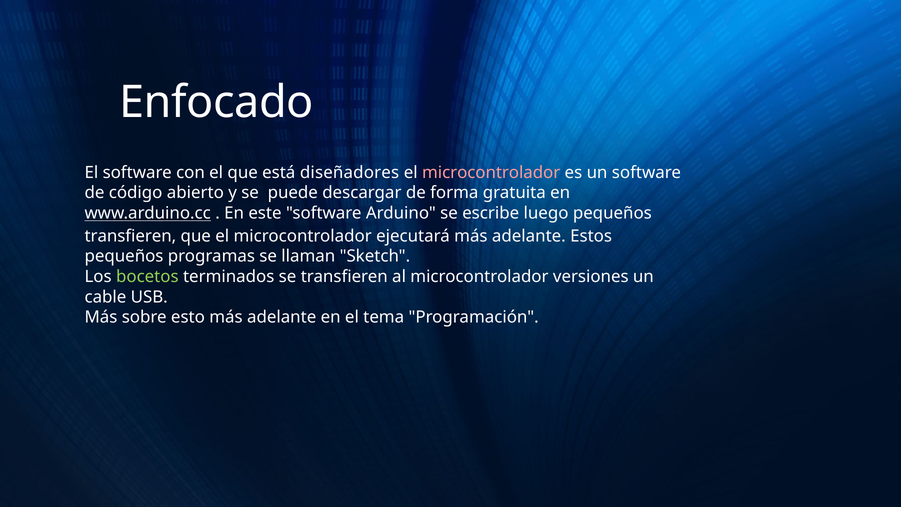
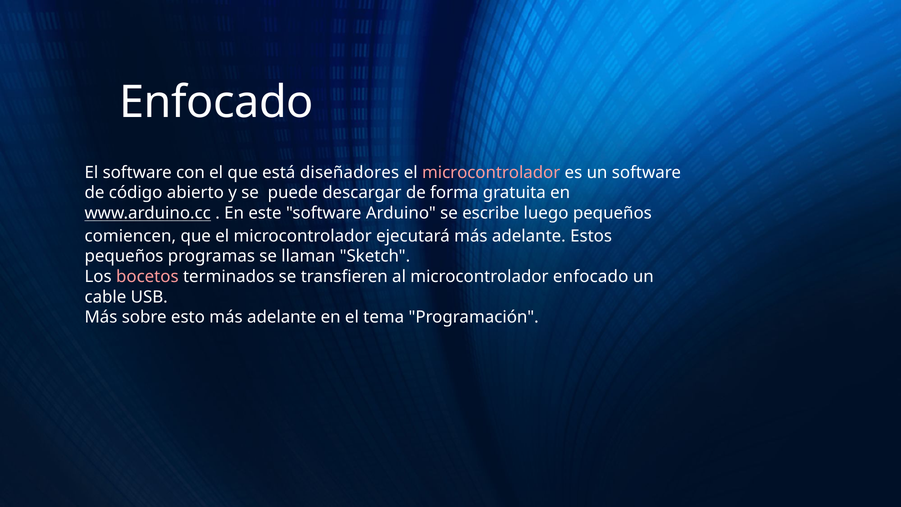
transfieren: transfieren -> comiencen (130, 236)
bocetos colour: light green -> pink (147, 277)
microcontrolador versiones: versiones -> enfocado (591, 277)
